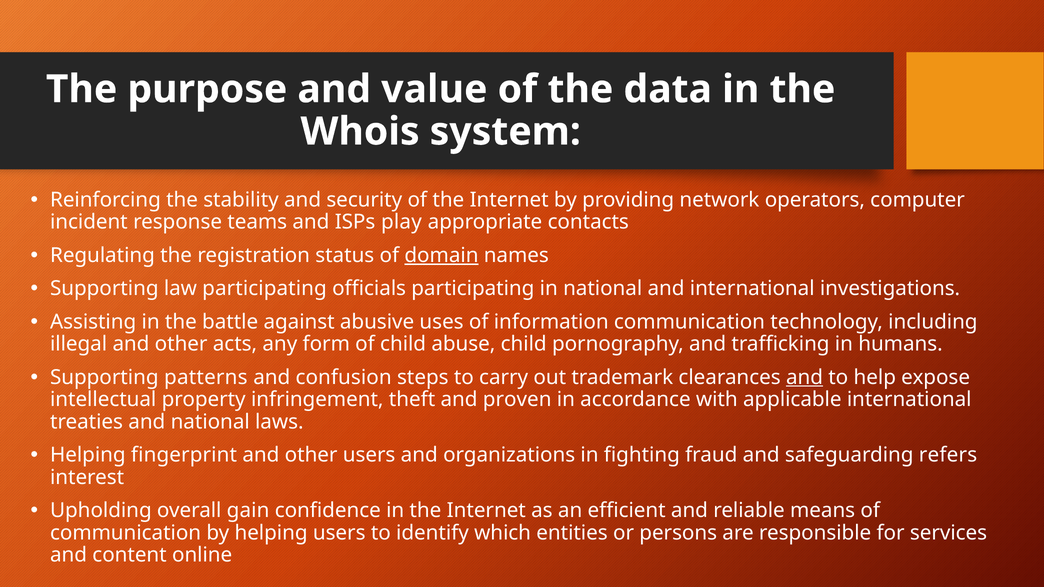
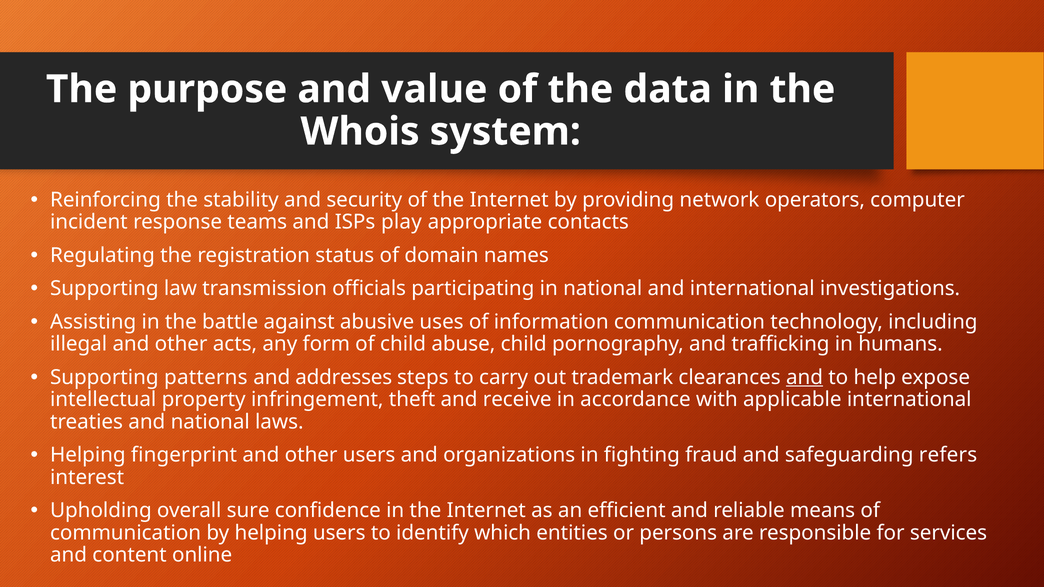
domain underline: present -> none (441, 255)
law participating: participating -> transmission (265, 289)
confusion: confusion -> addresses (344, 377)
proven: proven -> receive (517, 400)
gain: gain -> sure (248, 511)
